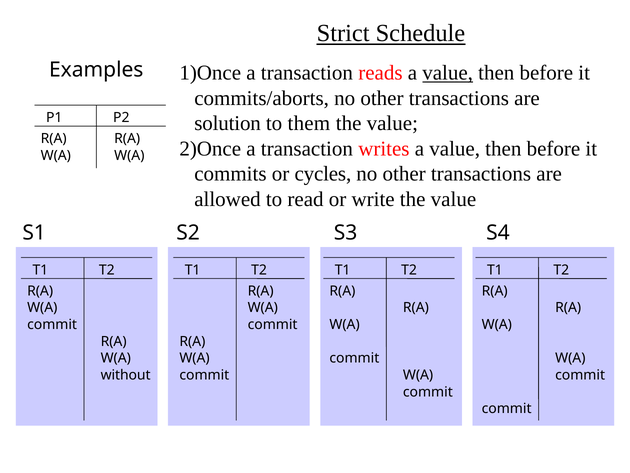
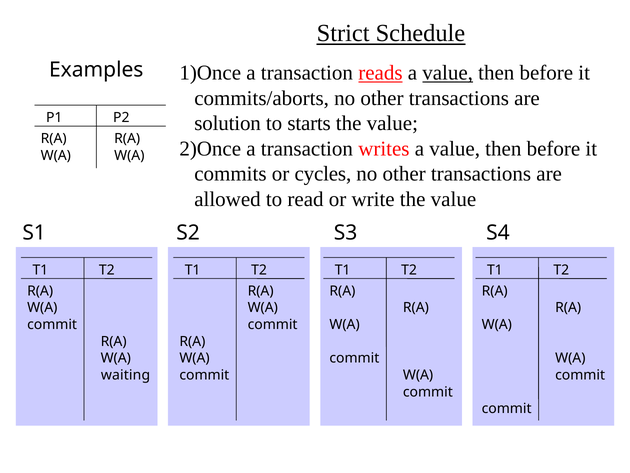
reads underline: none -> present (380, 73)
them: them -> starts (309, 123)
without: without -> waiting (126, 375)
